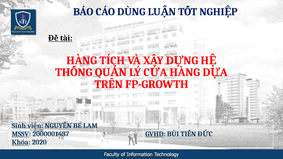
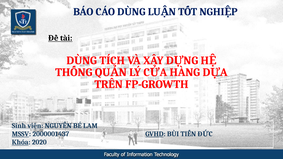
HÀNG: HÀNG -> DÙNG (82, 61)
